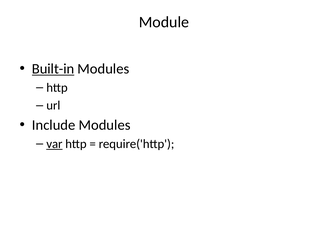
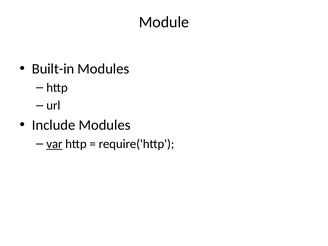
Built-in underline: present -> none (53, 69)
